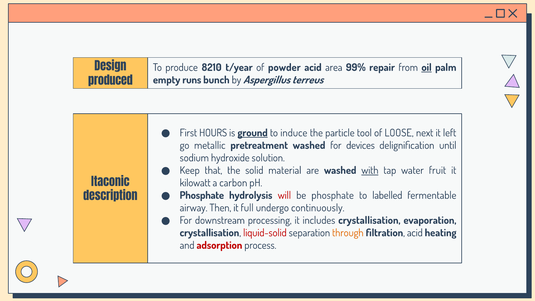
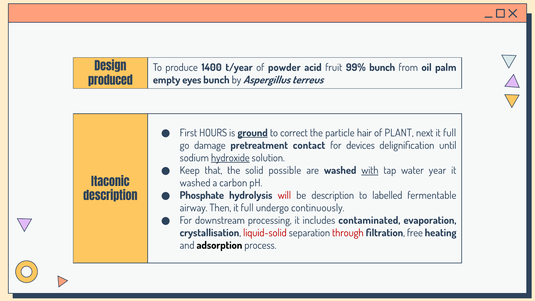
8210: 8210 -> 1400 (212, 67)
area: area -> fruit (334, 67)
99% repair: repair -> bunch (382, 67)
oil underline: present -> none (427, 67)
runs: runs -> eyes (192, 80)
induce: induce -> correct (294, 133)
tool: tool -> hair (364, 133)
LOOSE: LOOSE -> PLANT (399, 133)
next it left: left -> full (450, 133)
metallic: metallic -> damage (210, 145)
pretreatment washed: washed -> contact (309, 145)
hydroxide underline: none -> present (230, 158)
material: material -> possible (285, 170)
fruit: fruit -> year (437, 170)
kilowatt: kilowatt -> washed (195, 183)
be phosphate: phosphate -> description (333, 195)
includes crystallisation: crystallisation -> contaminated (369, 220)
through colour: orange -> red (348, 233)
filtration acid: acid -> free (415, 233)
adsorption colour: red -> black (219, 245)
